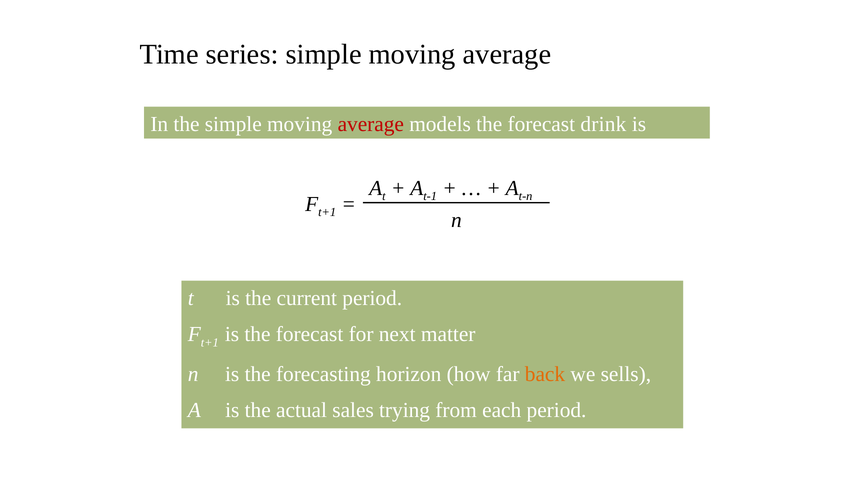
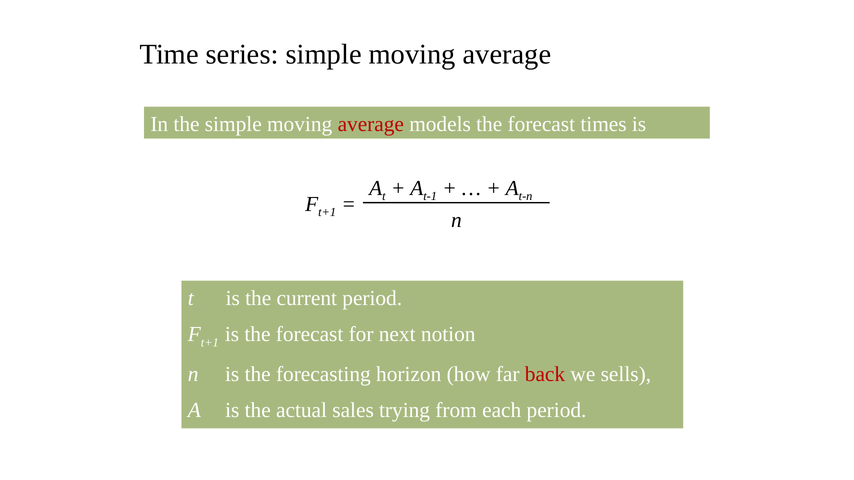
drink: drink -> times (604, 124)
matter: matter -> notion (448, 335)
back colour: orange -> red (545, 374)
